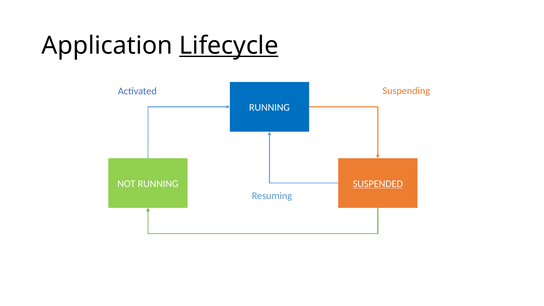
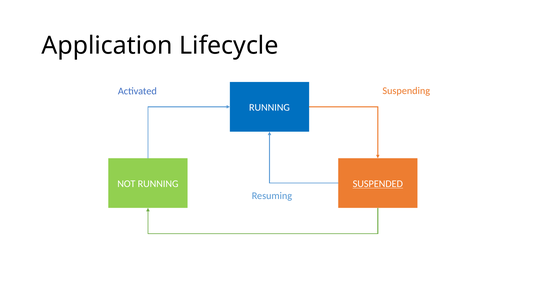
Lifecycle underline: present -> none (229, 46)
